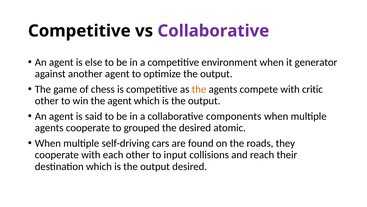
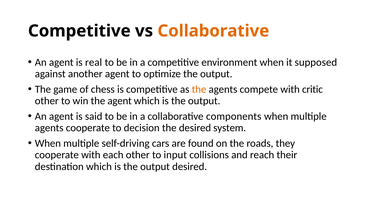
Collaborative colour: purple -> orange (213, 31)
else: else -> real (94, 62)
generator: generator -> supposed (316, 62)
grouped: grouped -> decision (142, 128)
atomic: atomic -> system (230, 128)
